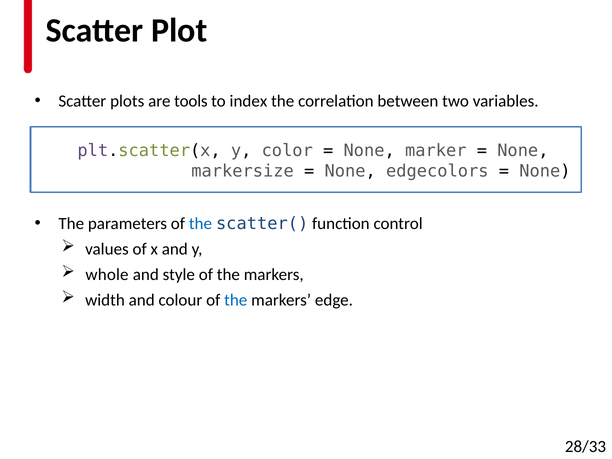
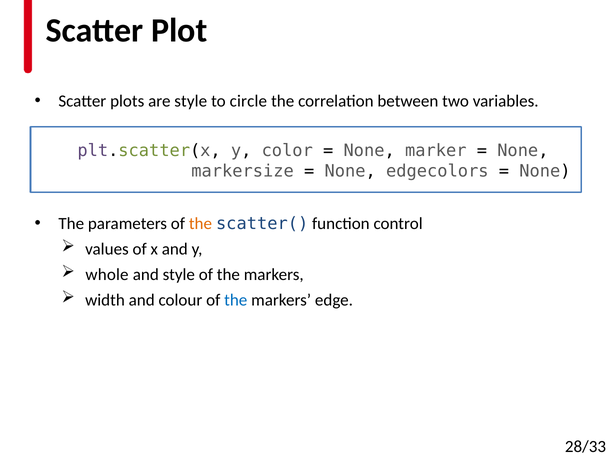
are tools: tools -> style (191, 101)
index: index -> circle (248, 101)
the colour: blue -> orange (200, 224)
